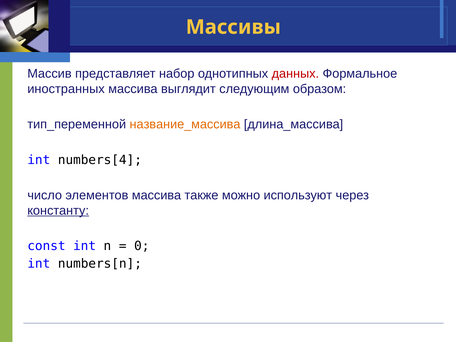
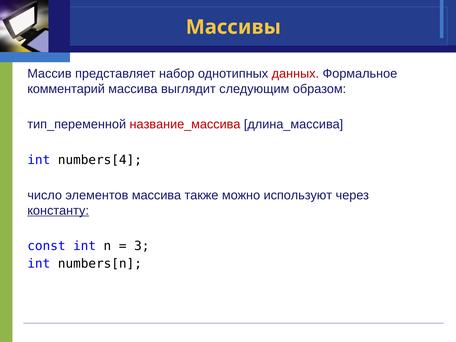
иностранных: иностранных -> комментарий (66, 89)
название_массива colour: orange -> red (185, 124)
0: 0 -> 3 (142, 246)
